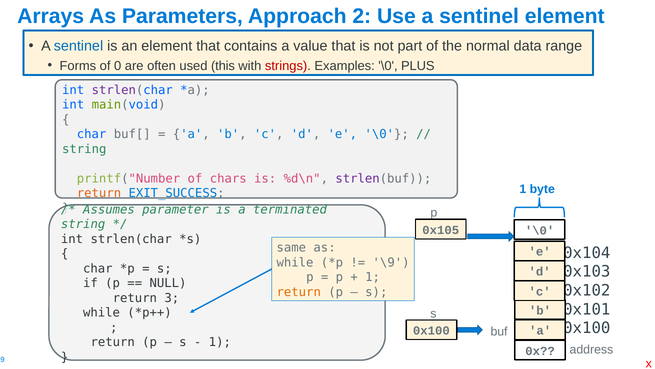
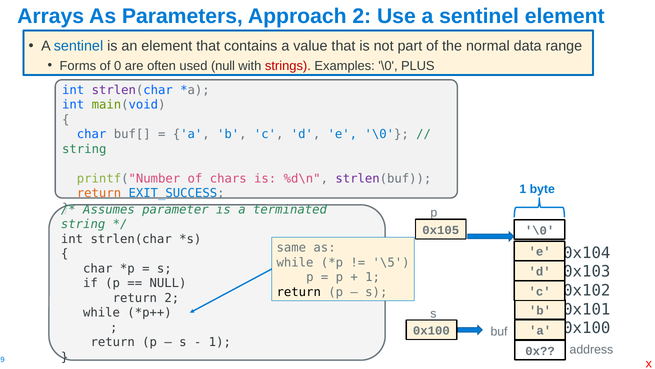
used this: this -> null (223, 66)
\9: \9 -> \5 (391, 262)
return colour: orange -> black (299, 292)
return 3: 3 -> 2 (172, 298)
